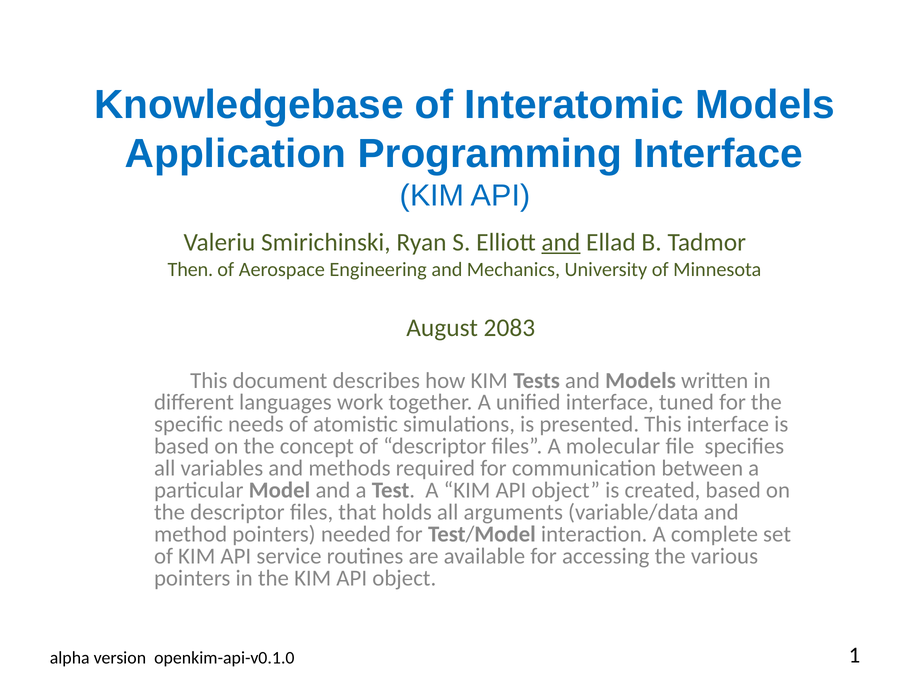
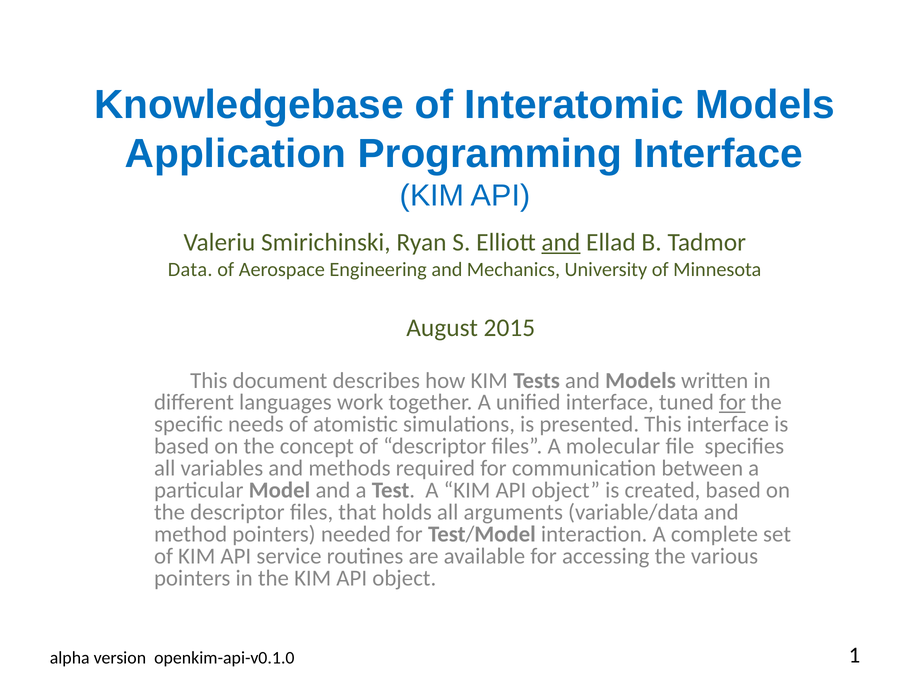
Then: Then -> Data (190, 270)
2083: 2083 -> 2015 (509, 328)
for underline: none -> present (732, 403)
